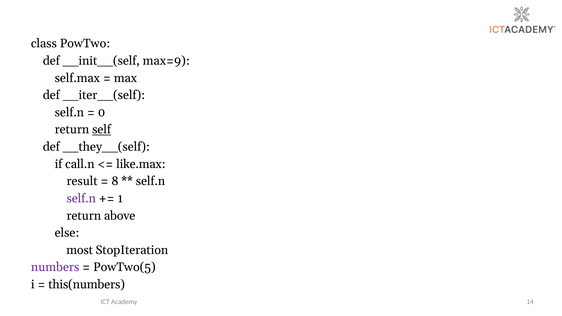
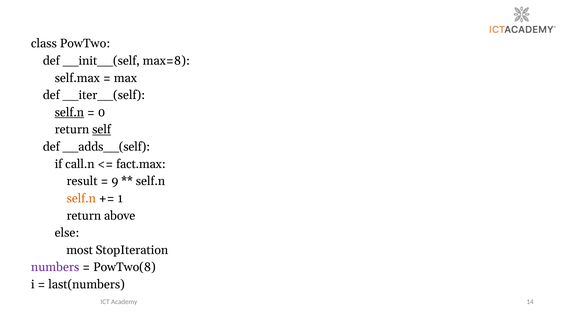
max=9: max=9 -> max=8 (166, 61)
self.n underline: none -> present (69, 112)
__they__(self: __they__(self -> __adds__(self (106, 147)
like.max: like.max -> fact.max (141, 164)
8: 8 -> 9 (115, 181)
self.n colour: purple -> orange (81, 198)
PowTwo(5: PowTwo(5 -> PowTwo(8 (124, 267)
this(numbers: this(numbers -> last(numbers (87, 285)
